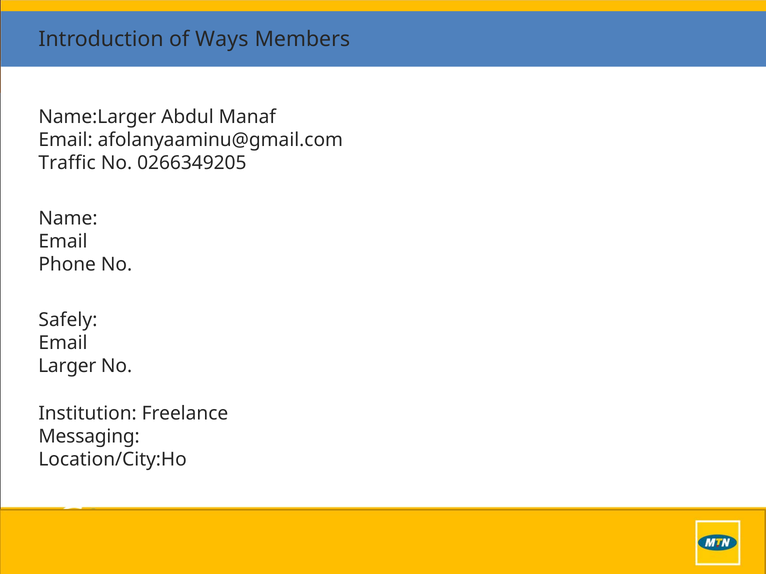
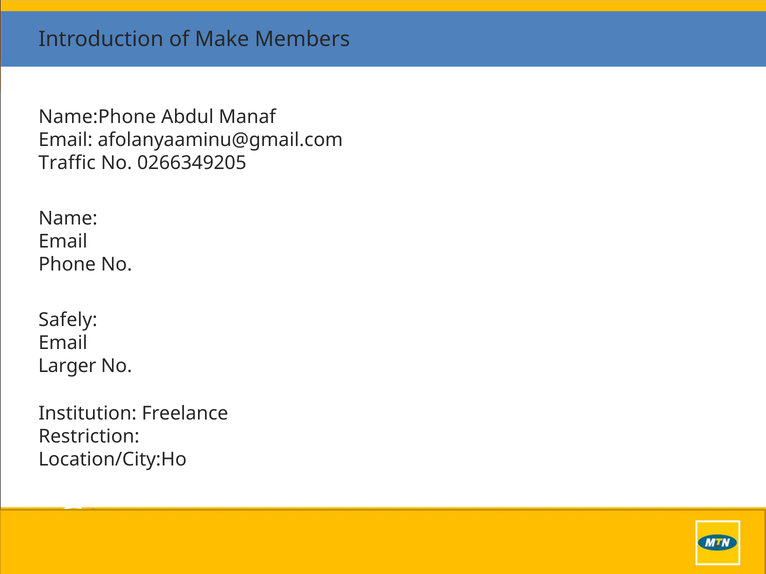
Ways: Ways -> Make (222, 39)
Name:Larger: Name:Larger -> Name:Phone (97, 117)
Messaging: Messaging -> Restriction (89, 437)
